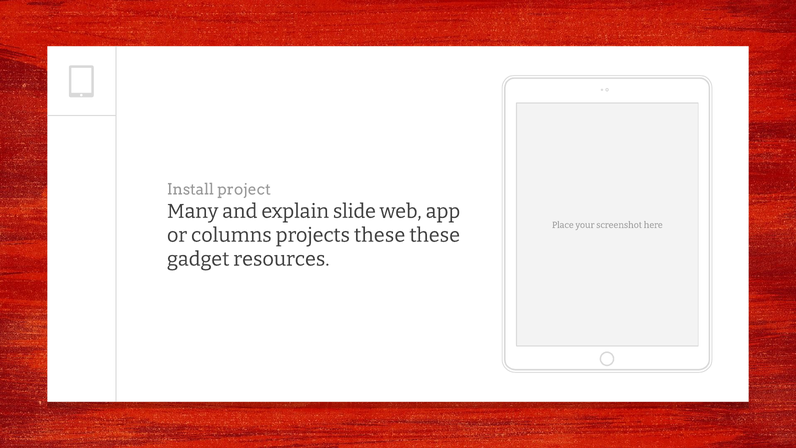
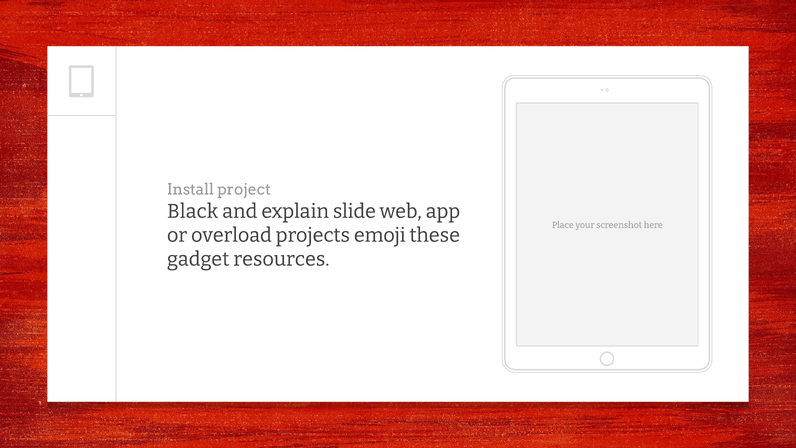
Many: Many -> Black (193, 211)
columns: columns -> overload (231, 235)
projects these: these -> emoji (380, 235)
